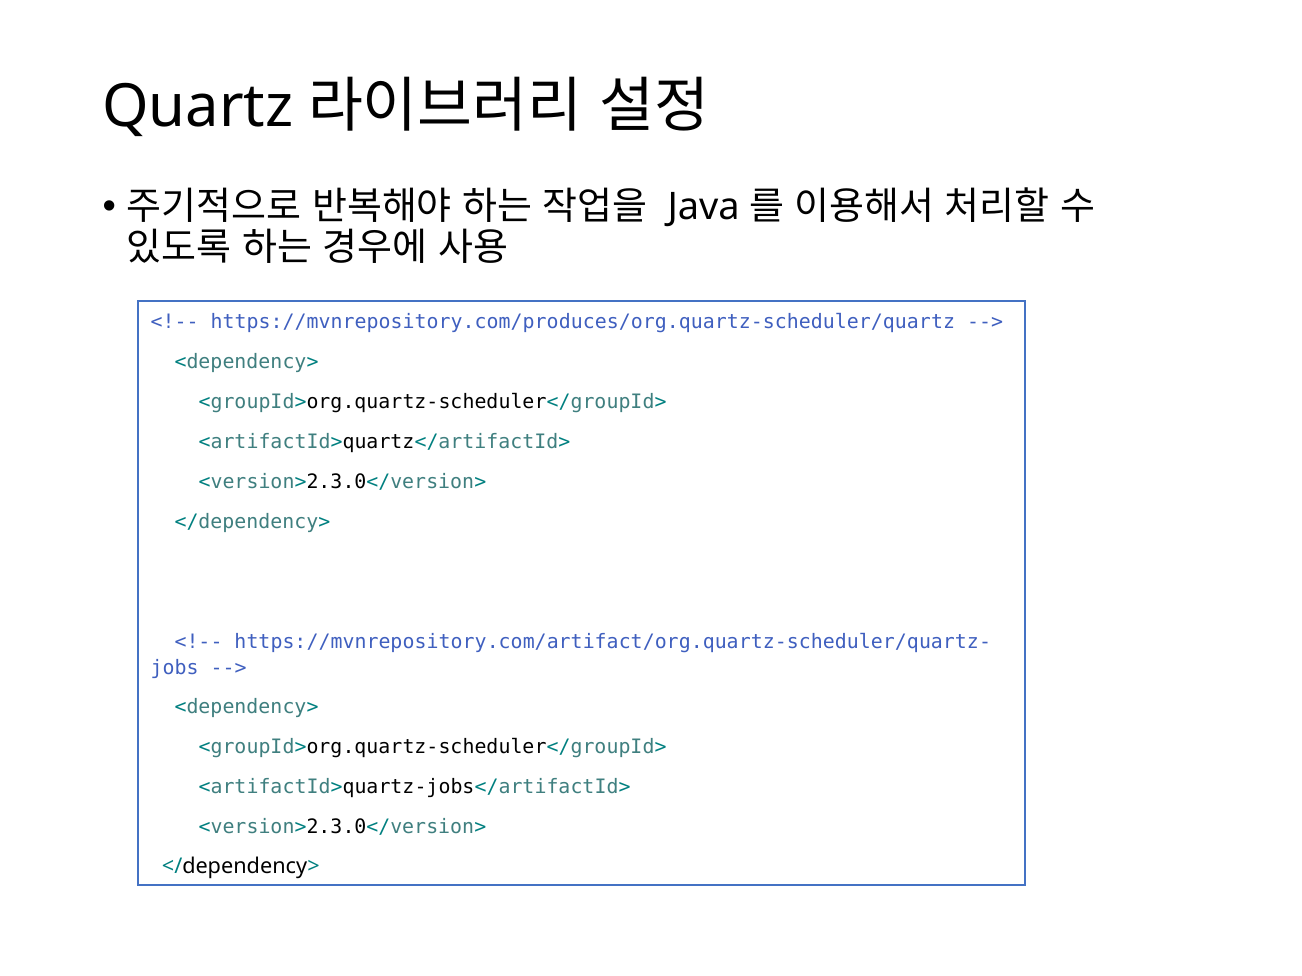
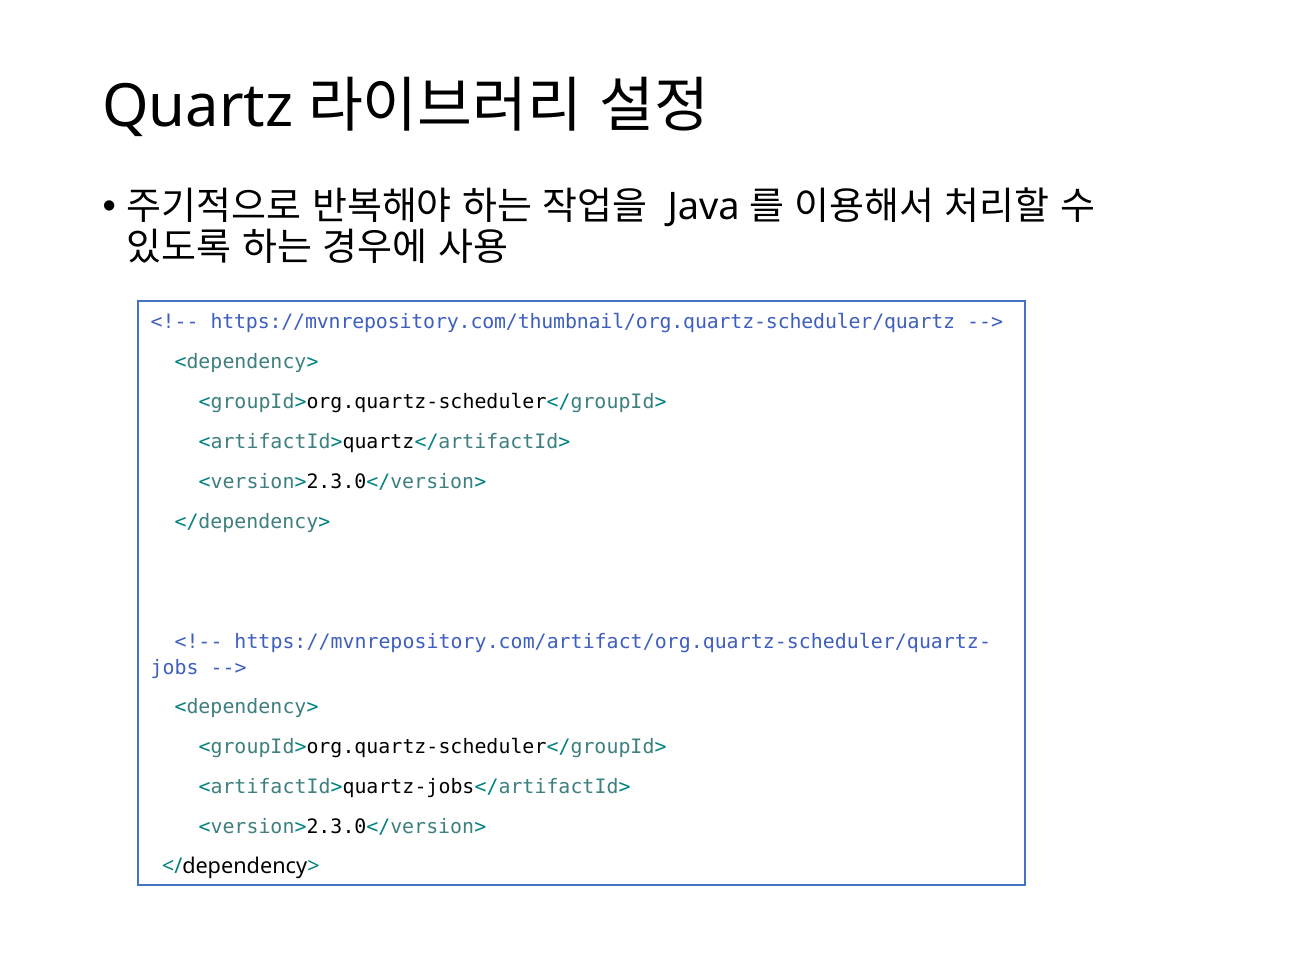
https://mvnrepository.com/produces/org.quartz-scheduler/quartz: https://mvnrepository.com/produces/org.quartz-scheduler/quartz -> https://mvnrepository.com/thumbnail/org.quartz-scheduler/quartz (583, 322)
